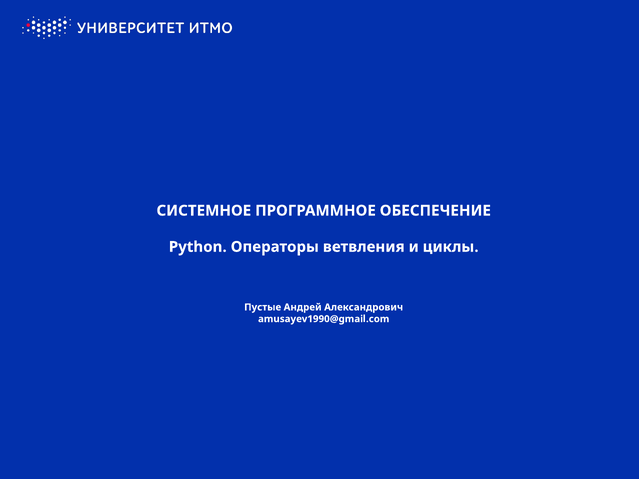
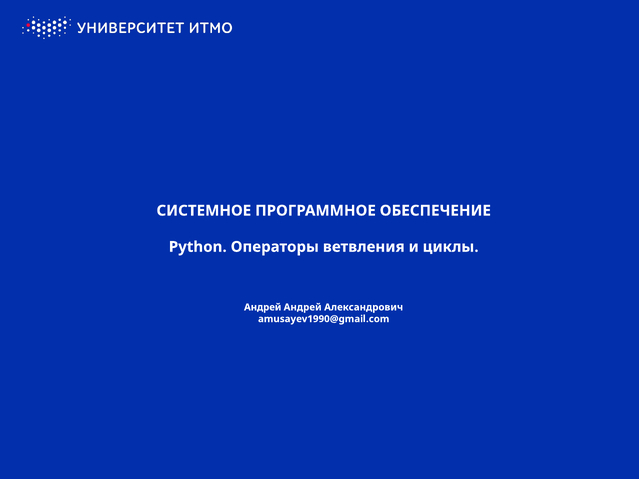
Пустые: Пустые -> Андрей (263, 307)
